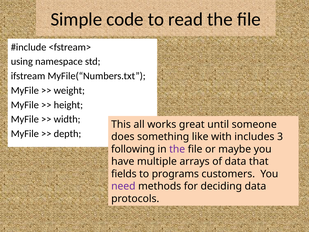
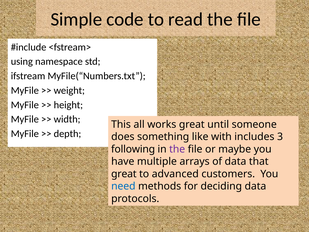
fields: fields -> great (124, 174)
programs: programs -> advanced (175, 174)
need colour: purple -> blue (123, 186)
